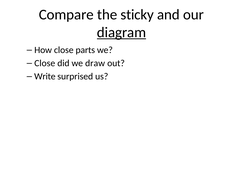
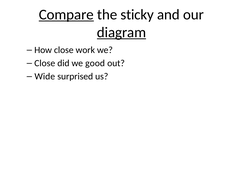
Compare underline: none -> present (66, 15)
parts: parts -> work (85, 50)
draw: draw -> good (95, 63)
Write: Write -> Wide (45, 77)
